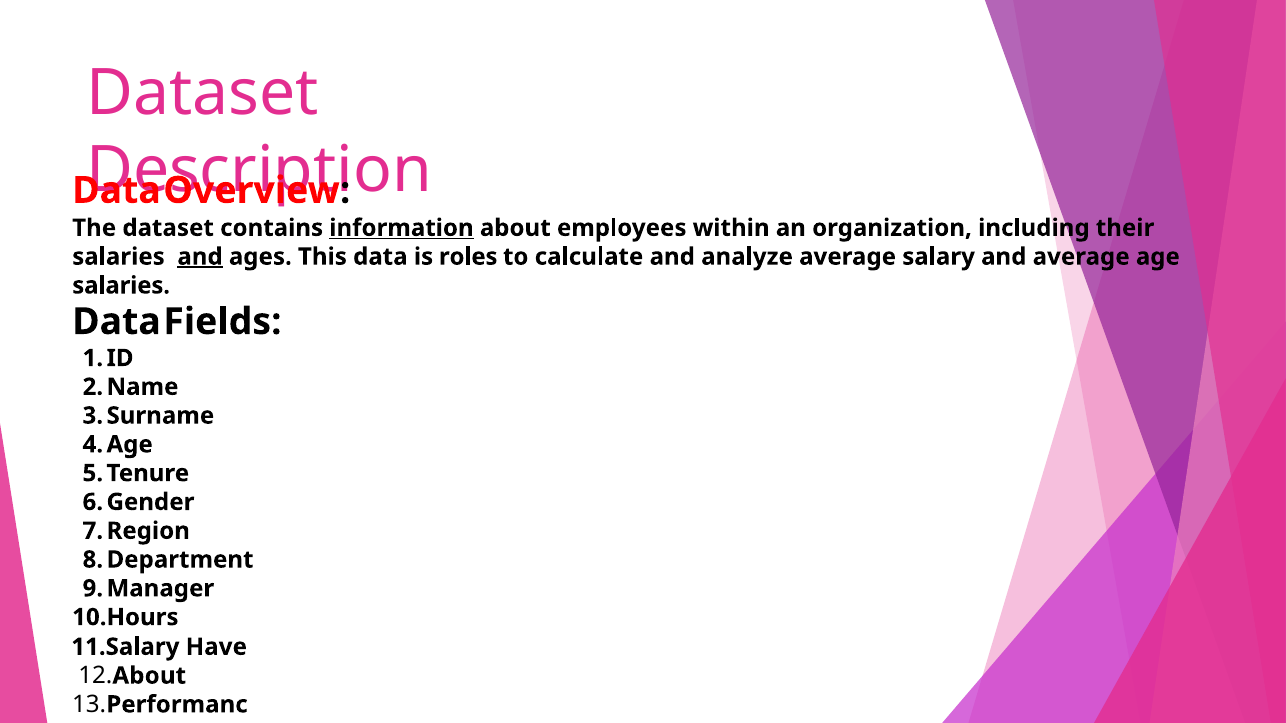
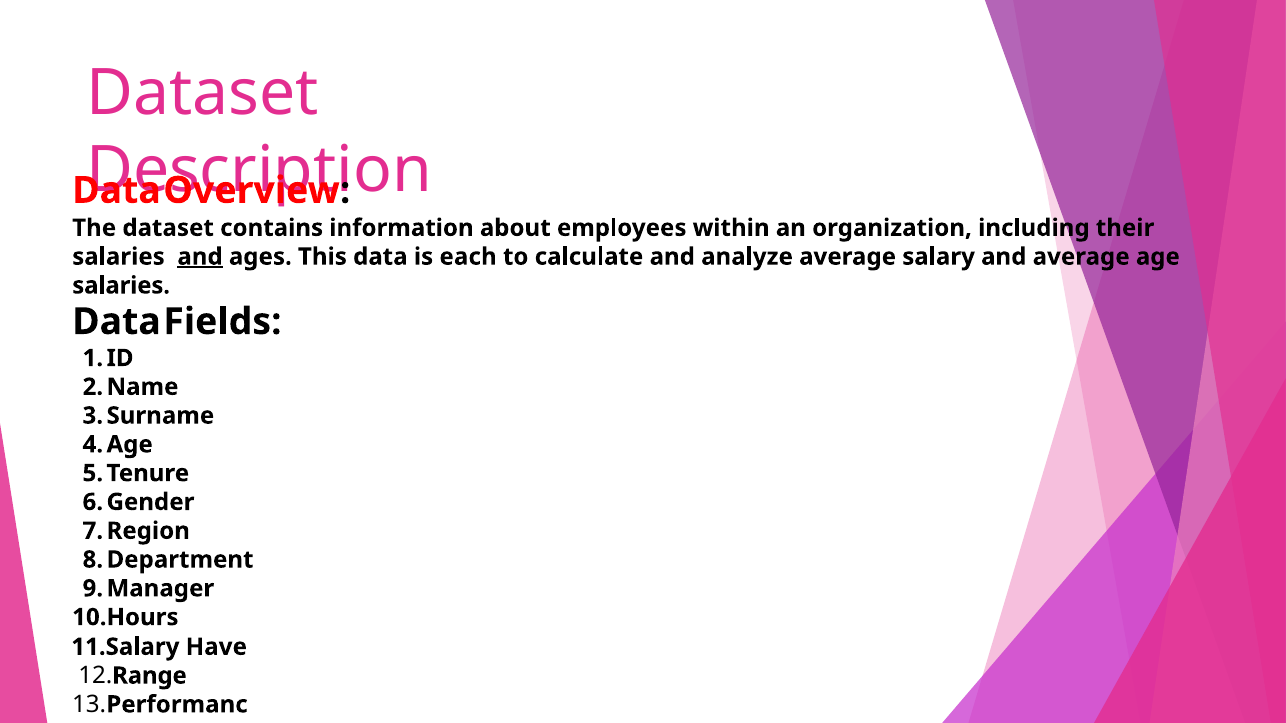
information underline: present -> none (401, 228)
roles: roles -> each (468, 257)
About: About -> Range (149, 676)
